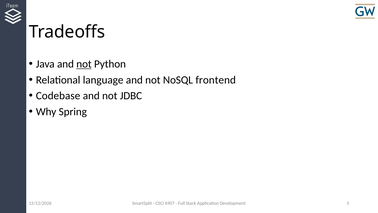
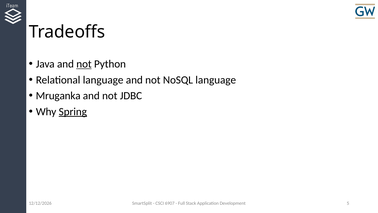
NoSQL frontend: frontend -> language (216, 80)
Codebase: Codebase -> Mruganka (58, 96)
Spring underline: none -> present (73, 111)
